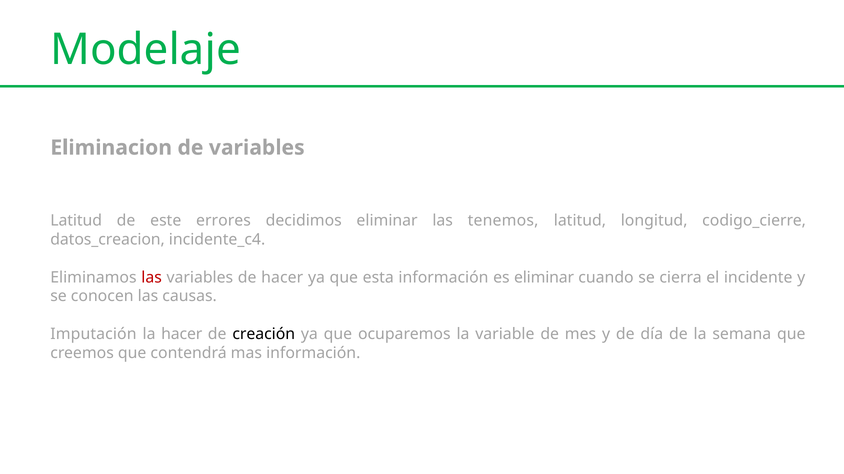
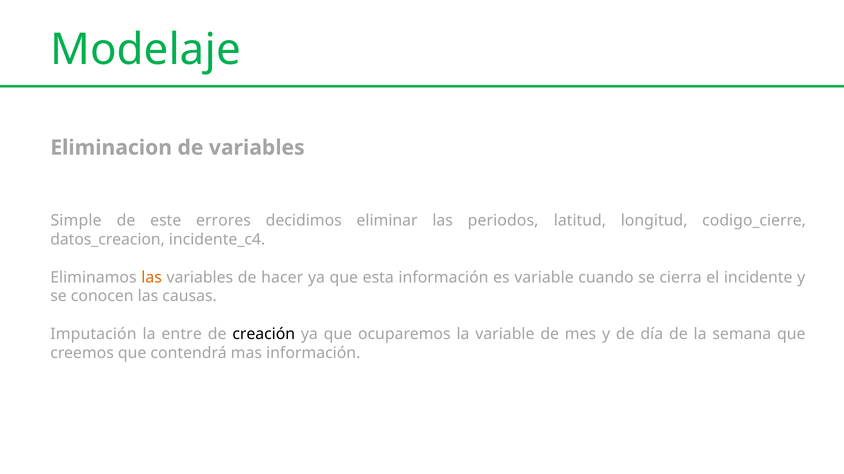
Latitud: Latitud -> Simple (76, 221)
tenemos: tenemos -> periodos (503, 221)
las colour: red -> orange (152, 278)
es eliminar: eliminar -> variable (544, 278)
la hacer: hacer -> entre (182, 335)
